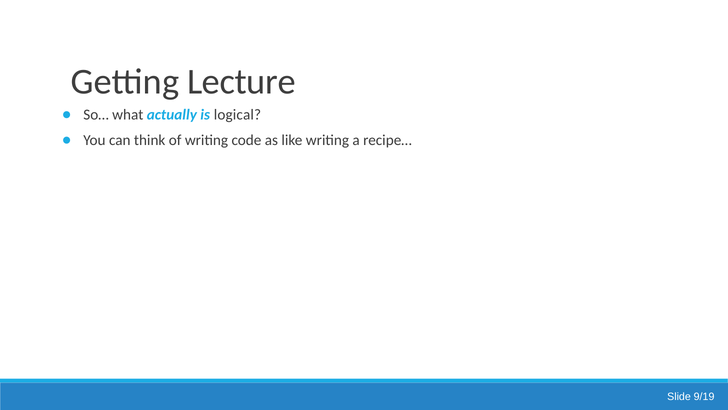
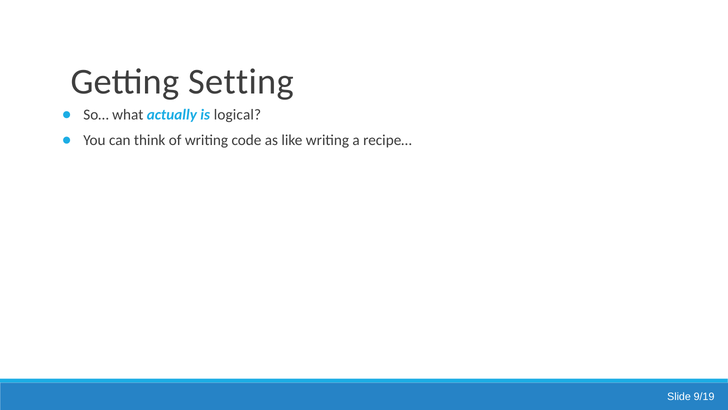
Lecture: Lecture -> Setting (241, 82)
